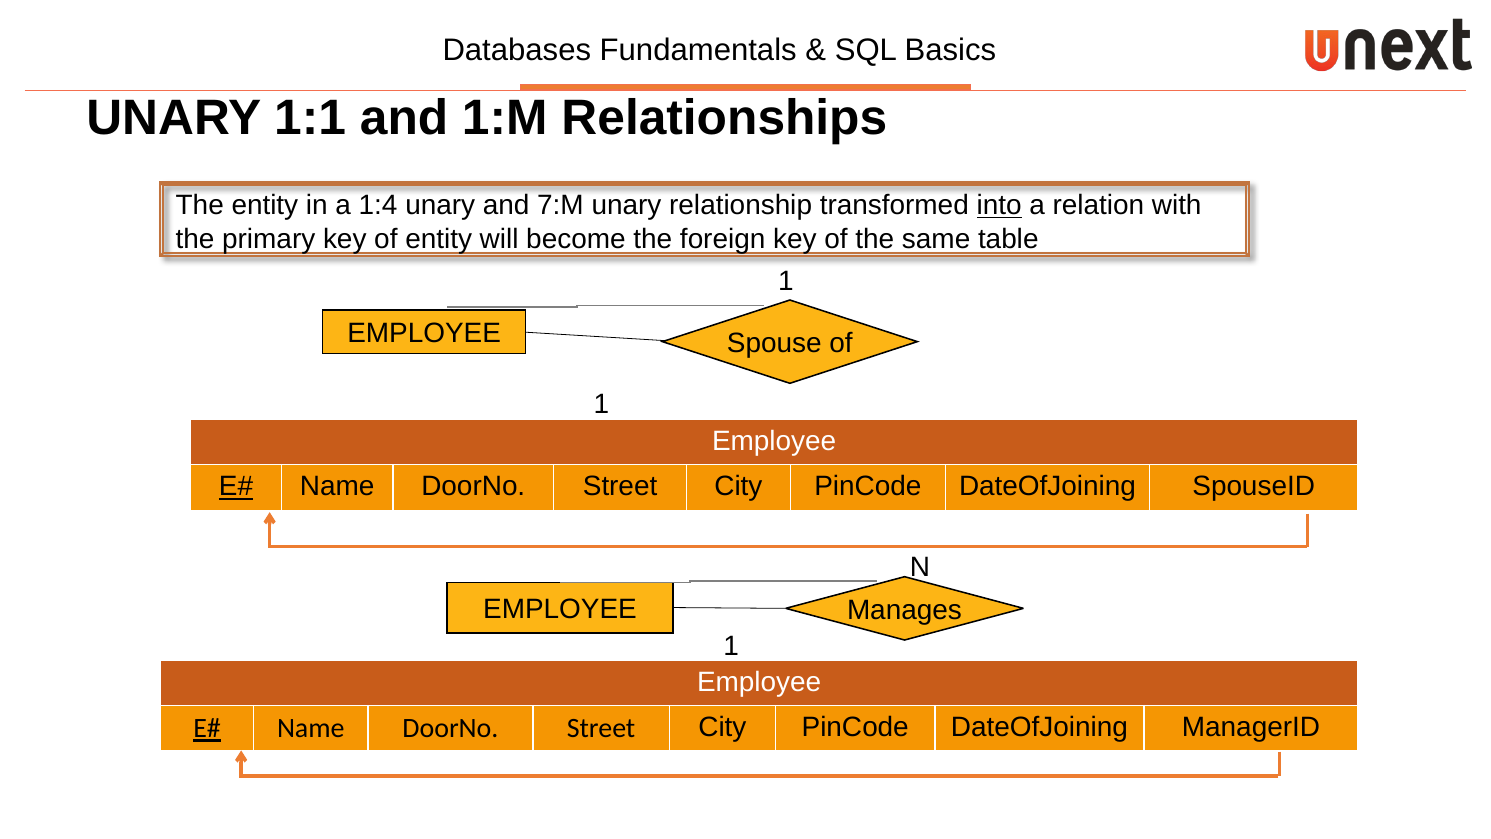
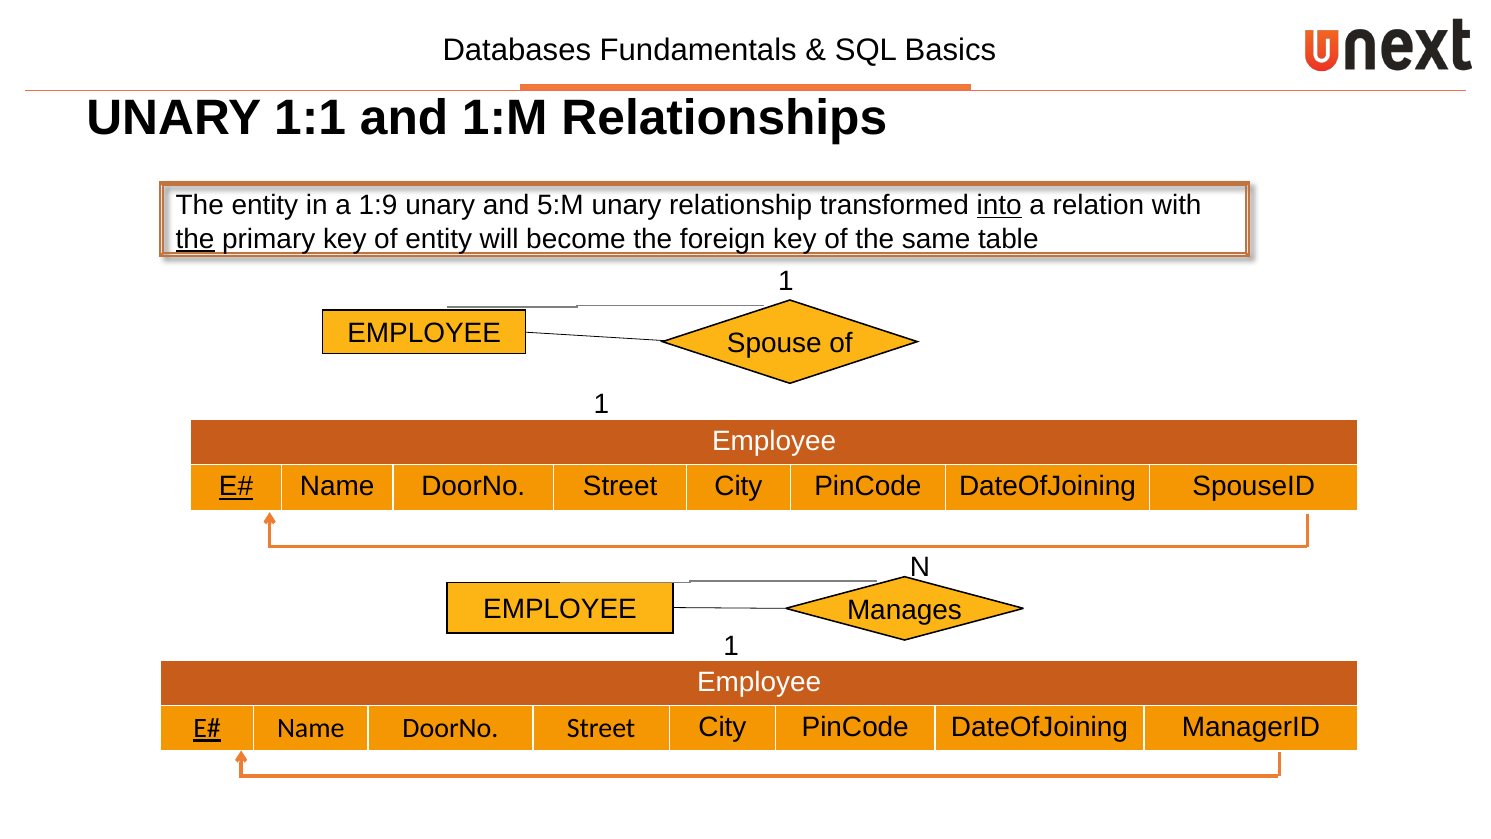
1:4: 1:4 -> 1:9 (378, 205)
7:M: 7:M -> 5:M (560, 205)
the underline: none -> present (195, 239)
